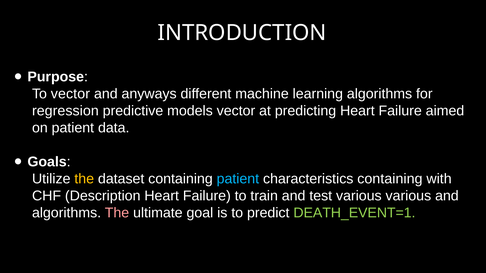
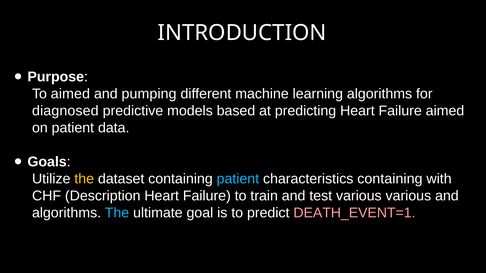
To vector: vector -> aimed (70, 94)
anyways: anyways -> pumping (149, 94)
regression: regression -> diagnosed (65, 111)
models vector: vector -> based (236, 111)
The colour: pink -> light blue (117, 213)
DEATH_EVENT=1 colour: light green -> pink (354, 213)
